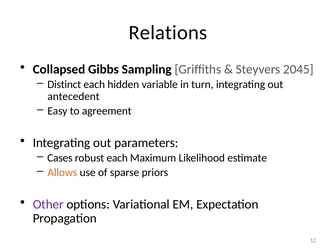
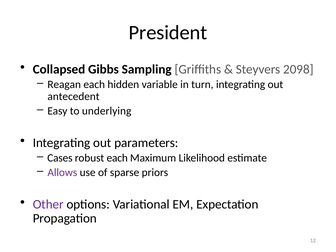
Relations: Relations -> President (168, 33)
2045: 2045 -> 2098 (298, 69)
Distinct: Distinct -> Reagan (64, 84)
agreement: agreement -> underlying (107, 111)
Allows colour: orange -> purple (62, 172)
